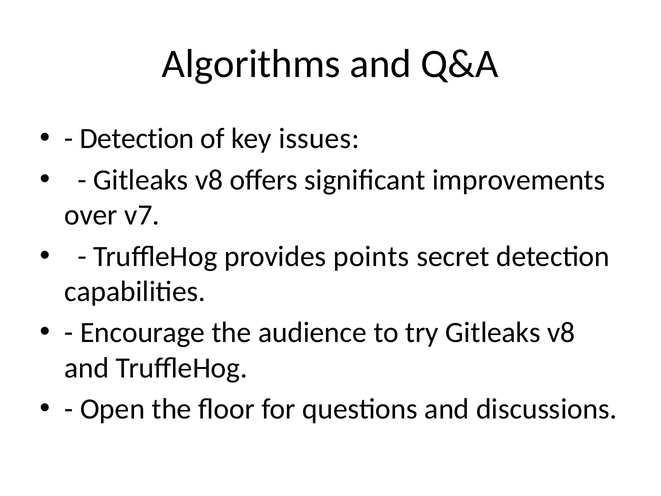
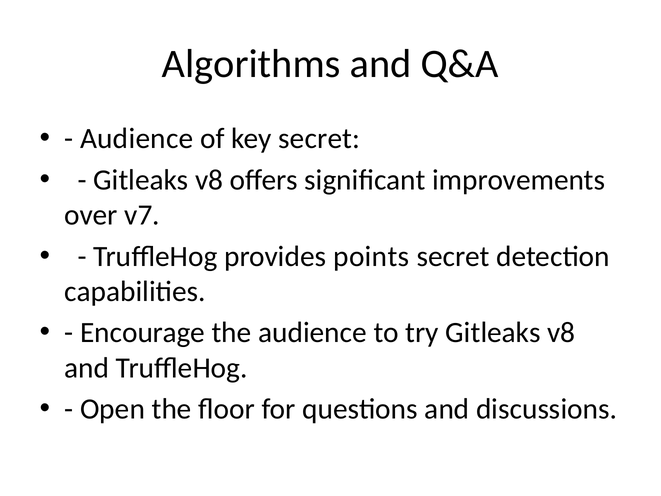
Detection: Detection -> Audience (137, 139)
key issues: issues -> secret (319, 139)
